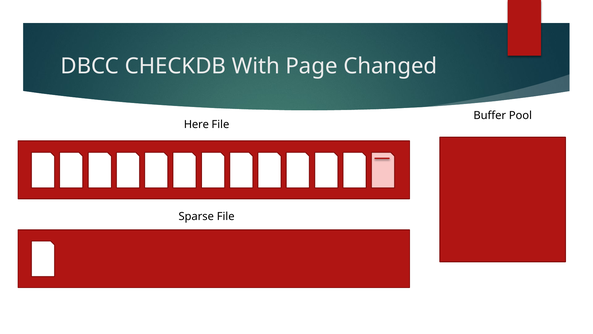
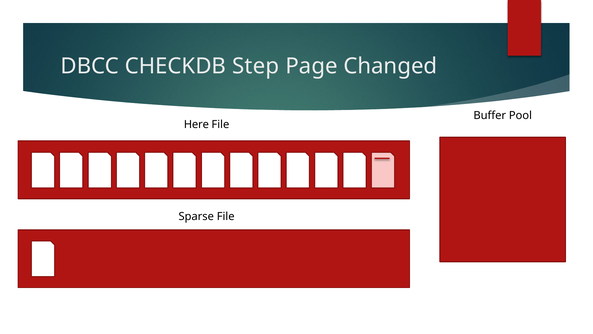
With: With -> Step (256, 66)
